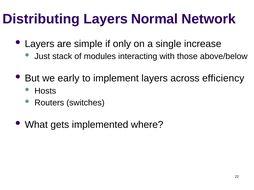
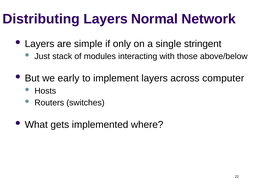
increase: increase -> stringent (203, 44)
efficiency: efficiency -> computer (223, 78)
